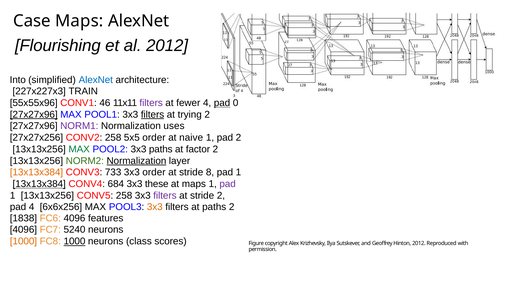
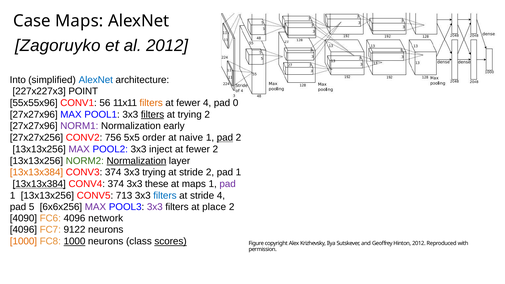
Flourishing: Flourishing -> Zagoruyko (58, 46)
TRAIN: TRAIN -> POINT (83, 91)
46: 46 -> 56 (105, 103)
filters colour: purple -> orange (151, 103)
pad underline: present -> none (222, 103)
27x27x96 underline: present -> none (34, 115)
uses: uses -> early (174, 126)
CONV2 258: 258 -> 756 (113, 138)
pad underline: none -> present (225, 138)
MAX colour: green -> purple (79, 149)
3x3 paths: paths -> inject (161, 149)
factor: factor -> fewer (198, 149)
CONV3 733: 733 -> 374 (113, 172)
3x3 order: order -> trying (154, 172)
stride 8: 8 -> 2 (210, 172)
CONV4 684: 684 -> 374 (116, 184)
CONV5 258: 258 -> 713 (124, 196)
filters colour: purple -> blue (165, 196)
stride 2: 2 -> 4 (221, 196)
pad 4: 4 -> 5 (32, 207)
MAX colour: black -> purple (95, 207)
3x3 colour: orange -> purple (155, 207)
at paths: paths -> place (214, 207)
1838: 1838 -> 4090 (23, 218)
features: features -> network (106, 218)
5240: 5240 -> 9122 (74, 230)
scores underline: none -> present (171, 241)
